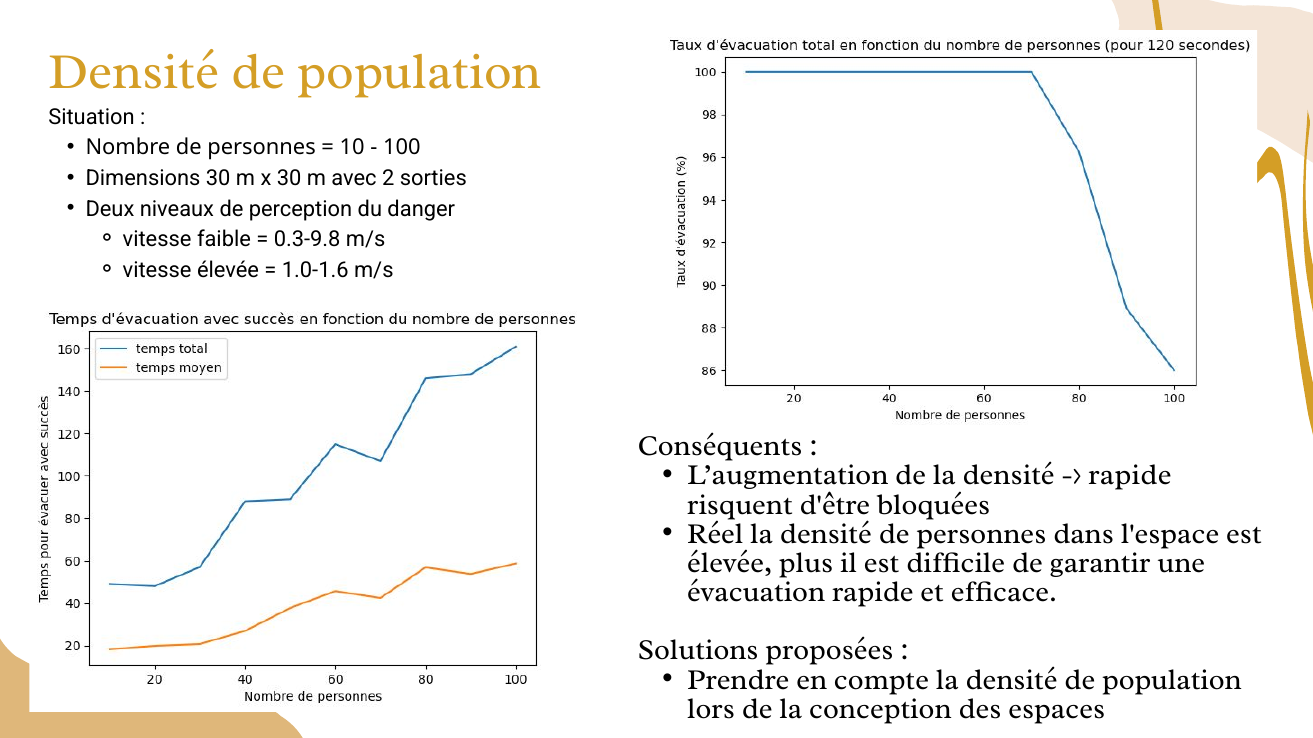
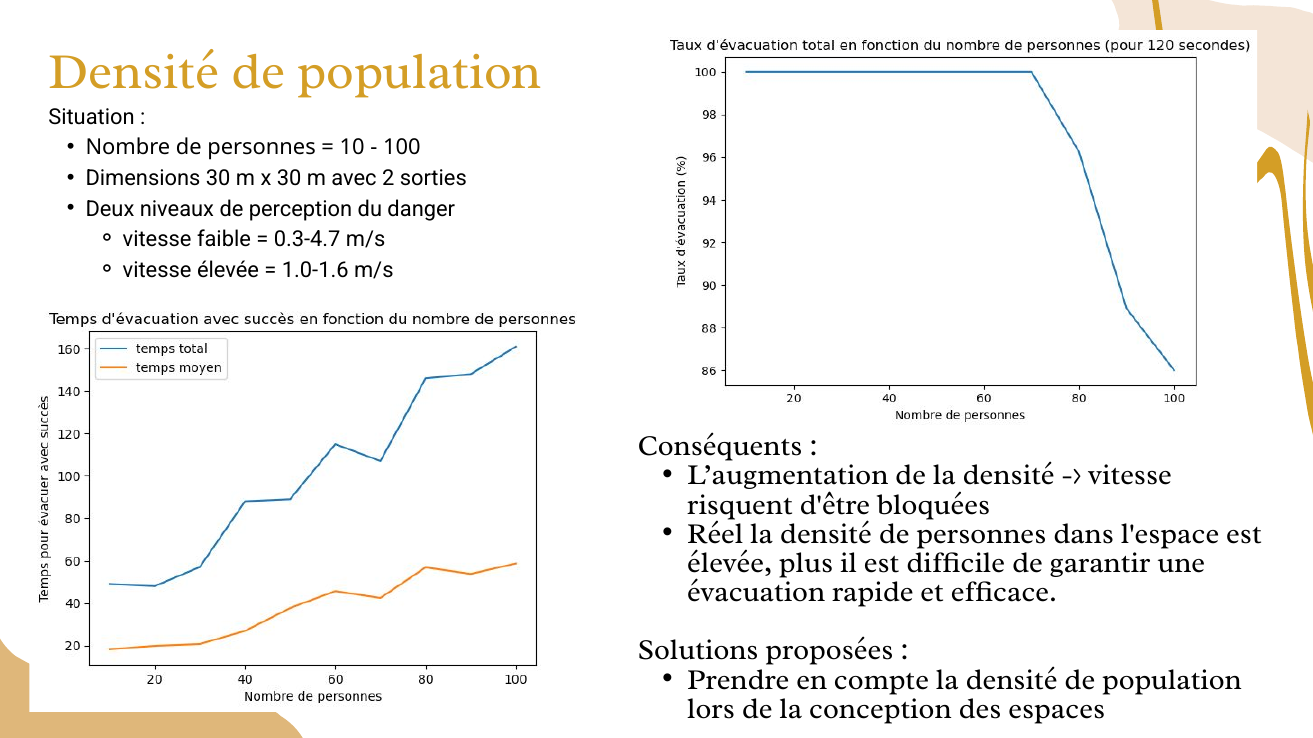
0.3-9.8: 0.3-9.8 -> 0.3-4.7 (307, 240)
rapide: rapide -> vitesse (1130, 476)
